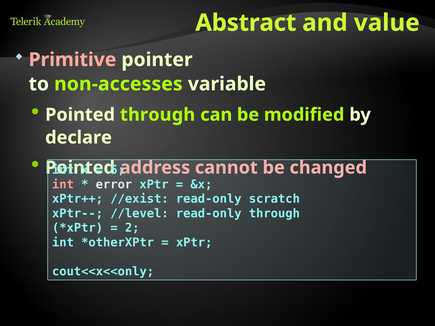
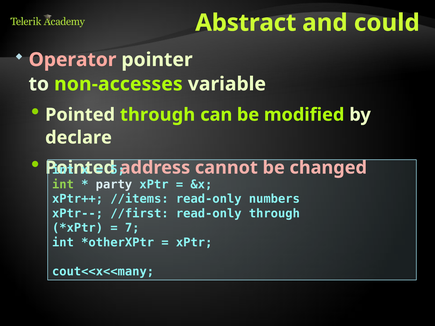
value: value -> could (387, 23)
Primitive: Primitive -> Operator (72, 60)
int colour: pink -> light green (63, 185)
error: error -> party (114, 185)
//exist: //exist -> //items (139, 199)
scratch: scratch -> numbers (274, 199)
//level: //level -> //first (139, 214)
2: 2 -> 7 (132, 228)
cout<<x<<only: cout<<x<<only -> cout<<x<<many (103, 272)
